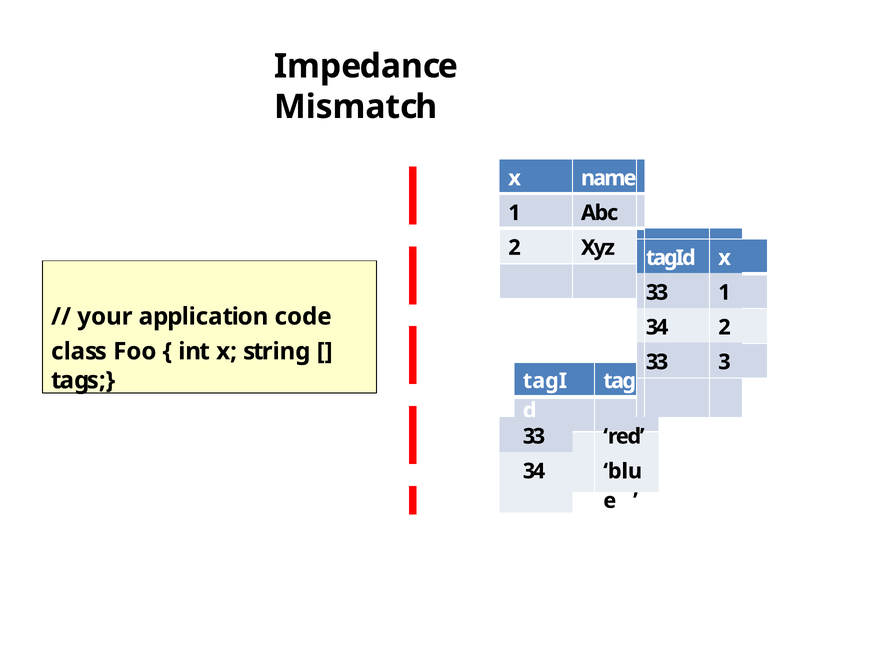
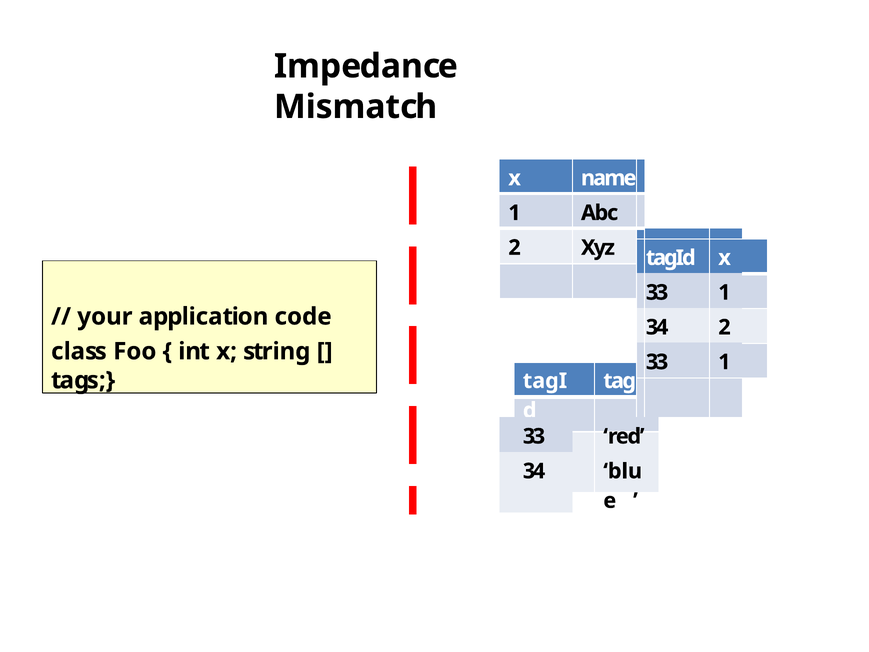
3: 3 -> 1 (724, 362)
